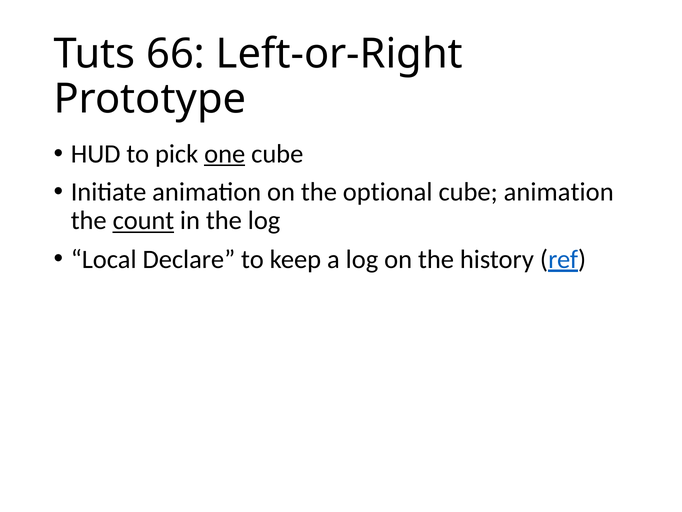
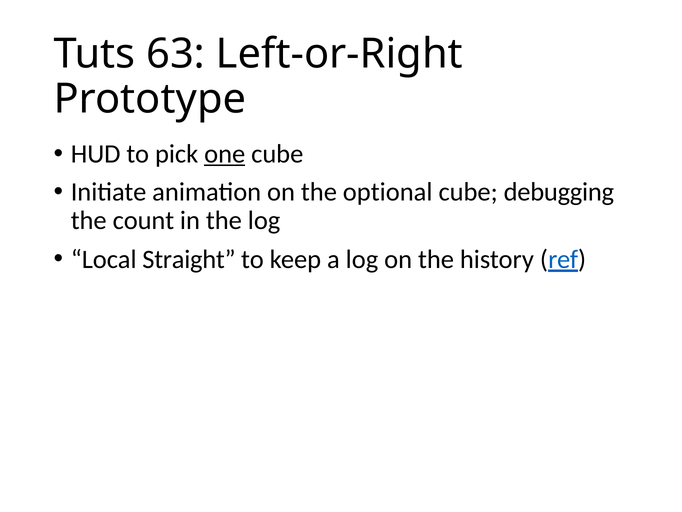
66: 66 -> 63 (176, 54)
cube animation: animation -> debugging (559, 192)
count underline: present -> none (143, 221)
Declare: Declare -> Straight (189, 259)
